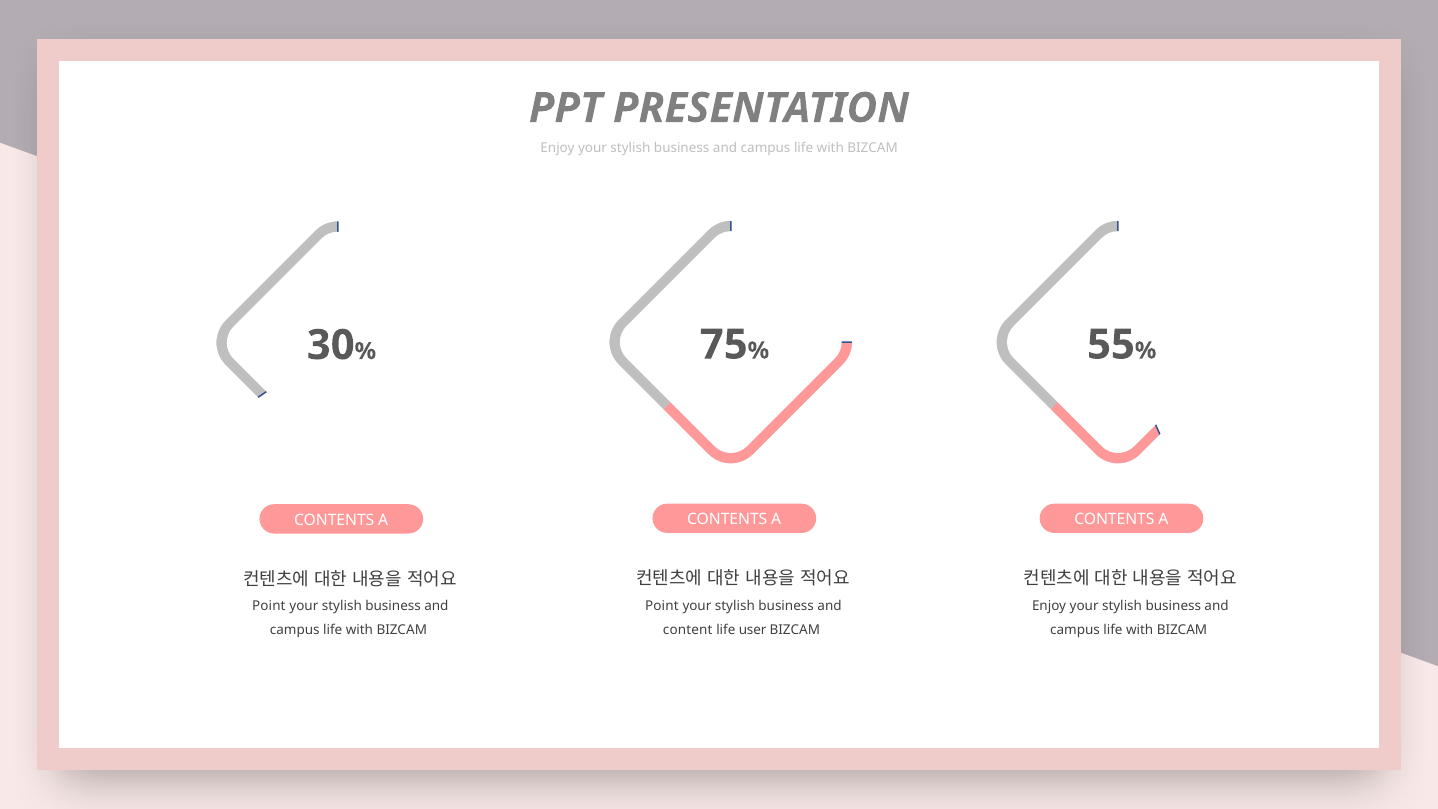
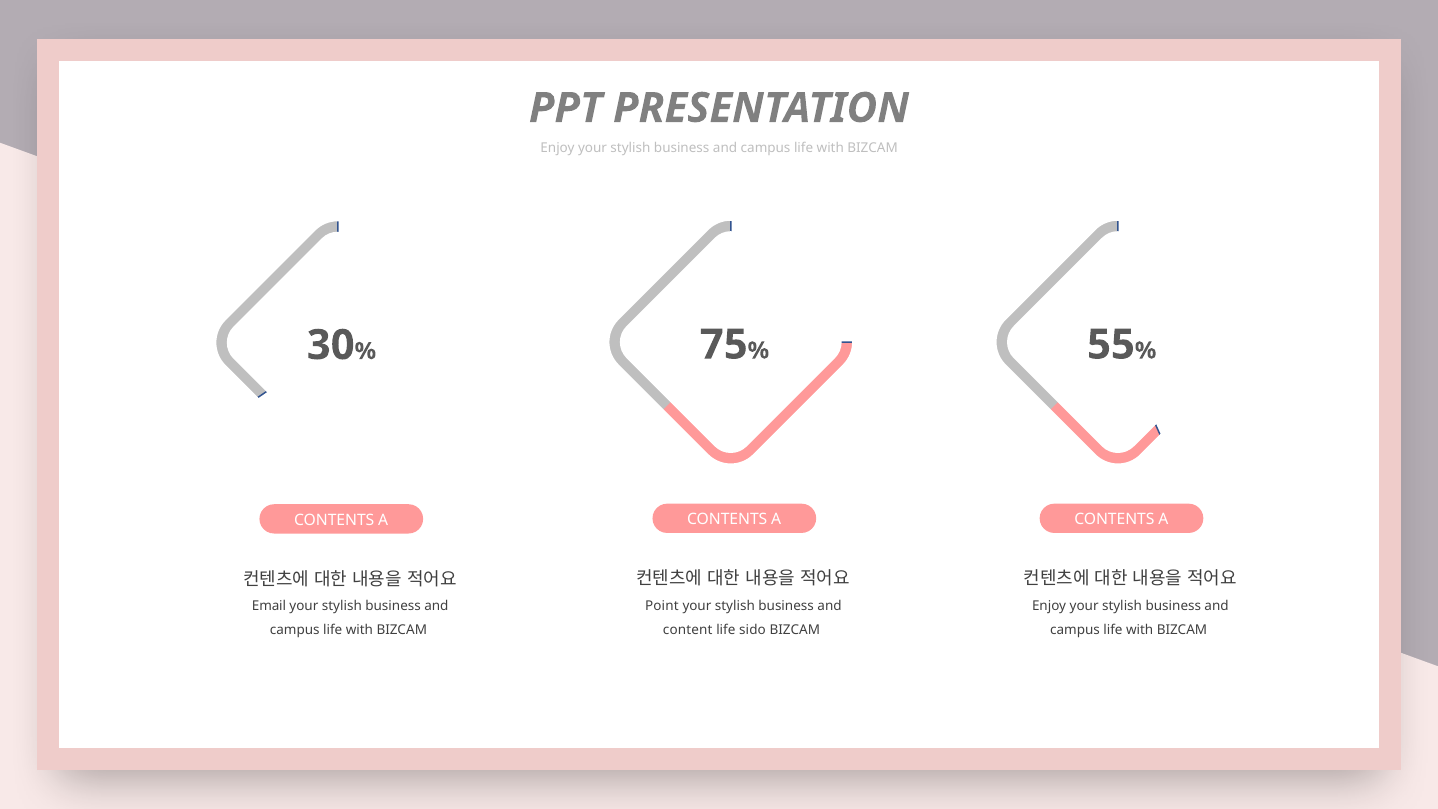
Point: Point -> Email (269, 606)
user: user -> sido (752, 630)
